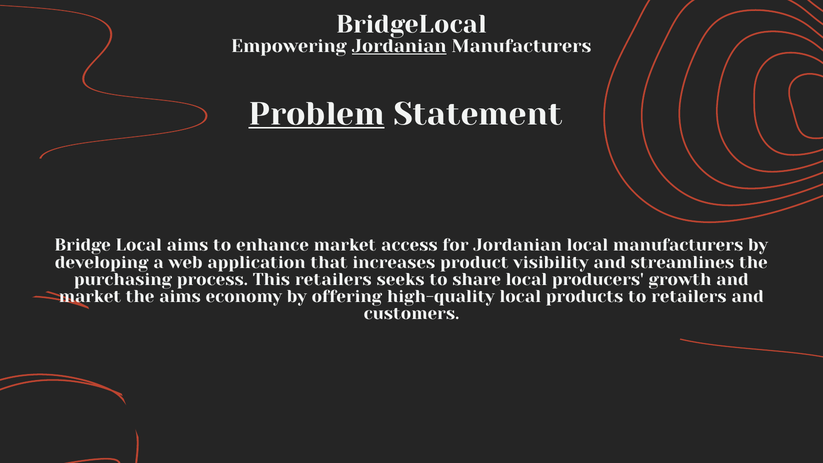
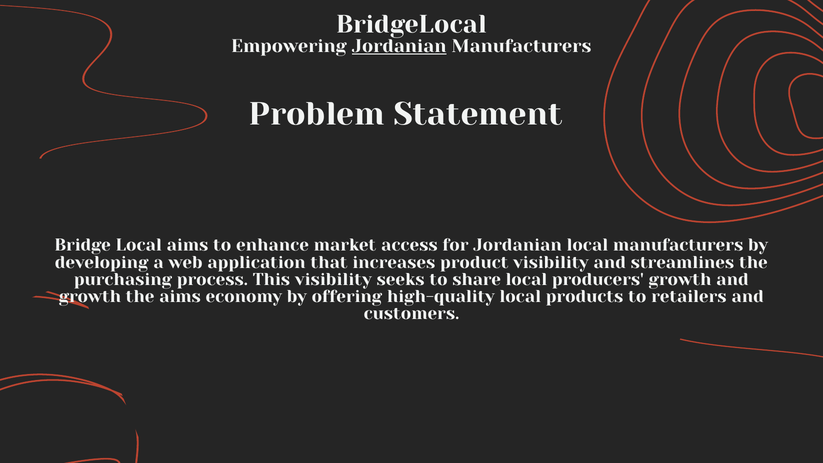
Problem underline: present -> none (317, 114)
This retailers: retailers -> visibility (333, 280)
market: market -> growth (90, 297)
